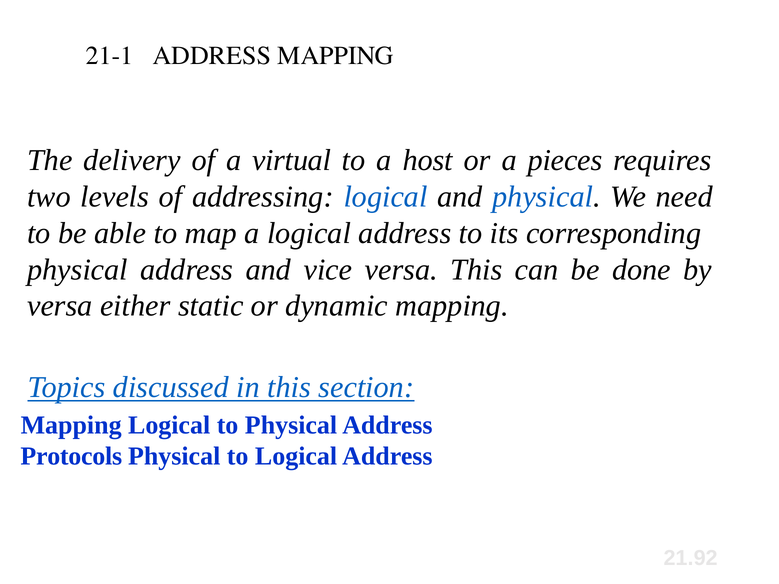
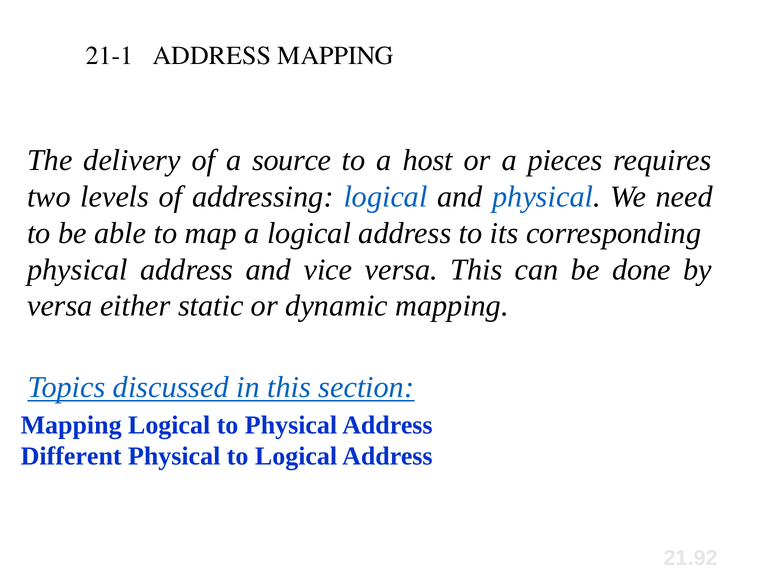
virtual: virtual -> source (292, 161)
Protocols: Protocols -> Different (71, 456)
